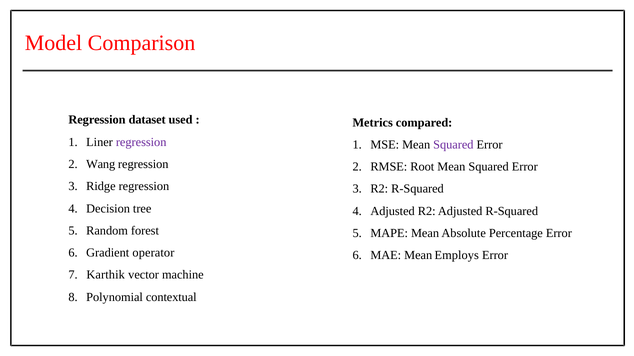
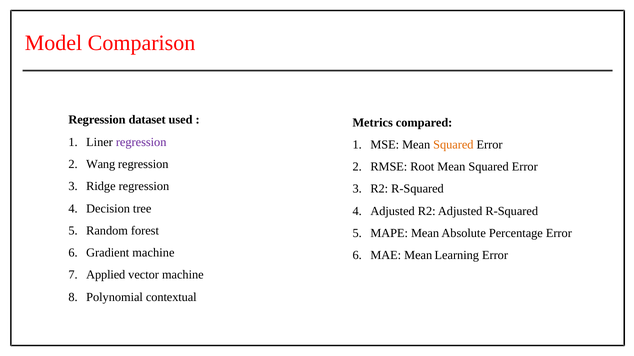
Squared colour: purple -> orange (453, 145)
Gradient operator: operator -> machine (153, 253)
Employs: Employs -> Learning (457, 256)
Karthik: Karthik -> Applied (106, 275)
